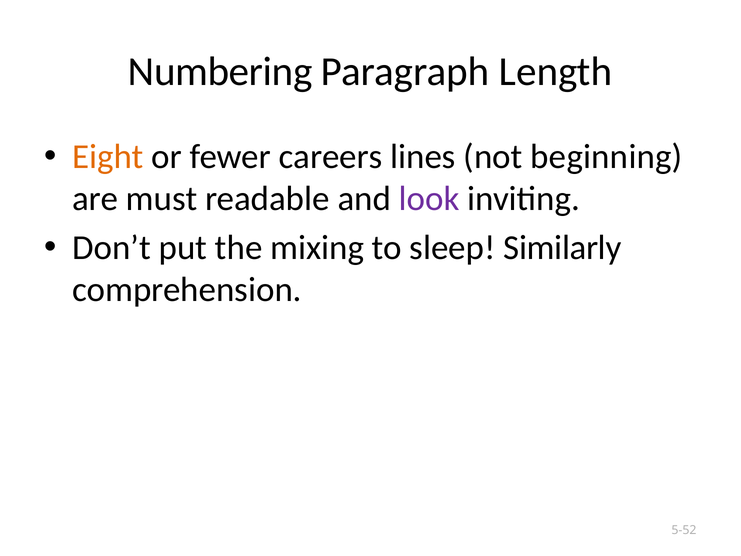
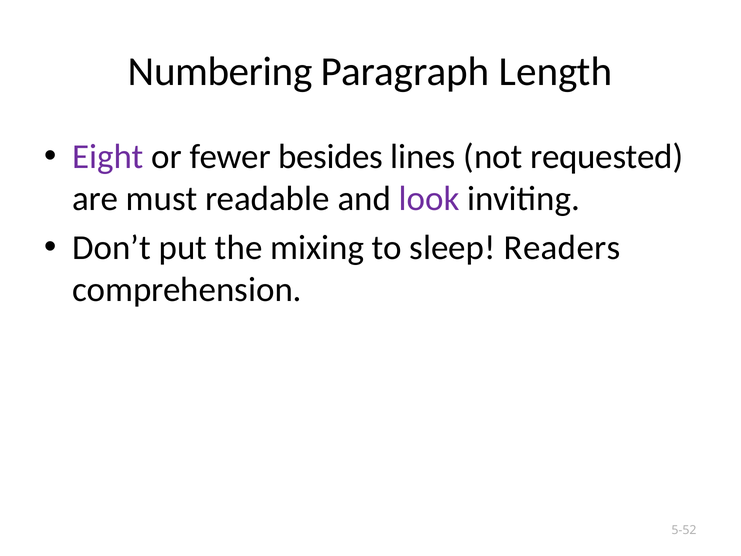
Eight colour: orange -> purple (108, 157)
careers: careers -> besides (331, 157)
beginning: beginning -> requested (607, 157)
Similarly: Similarly -> Readers (562, 248)
